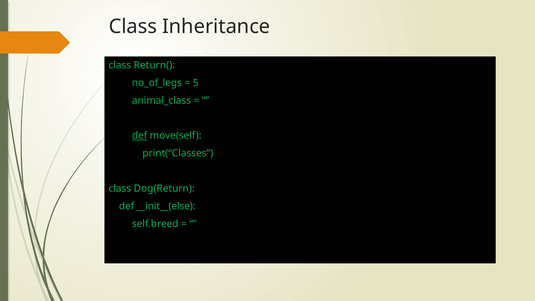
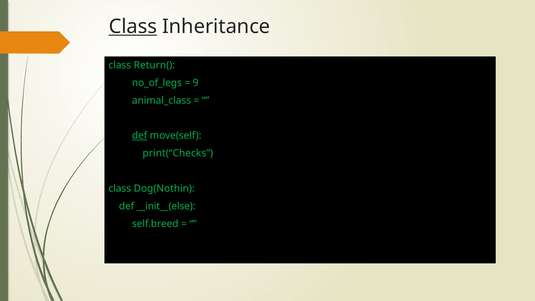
Class underline: none -> present (133, 27)
5: 5 -> 9 (196, 83)
print(“Classes: print(“Classes -> print(“Checks (178, 153)
Dog(Return: Dog(Return -> Dog(Nothin (164, 188)
